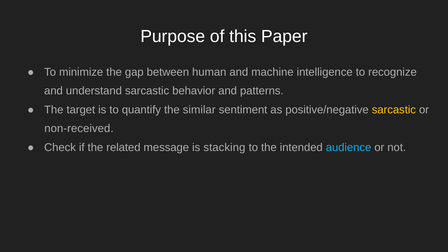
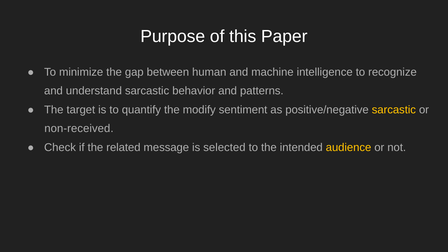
similar: similar -> modify (199, 110)
stacking: stacking -> selected (224, 147)
audience colour: light blue -> yellow (349, 147)
